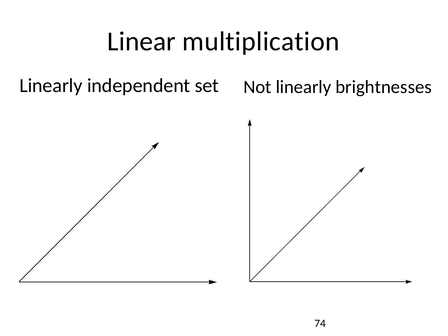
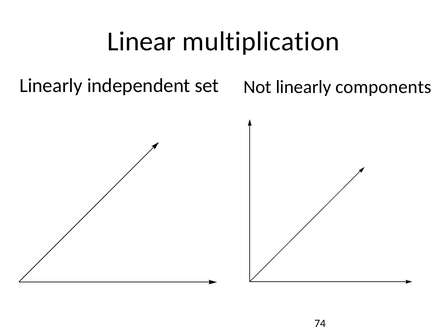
brightnesses: brightnesses -> components (383, 87)
